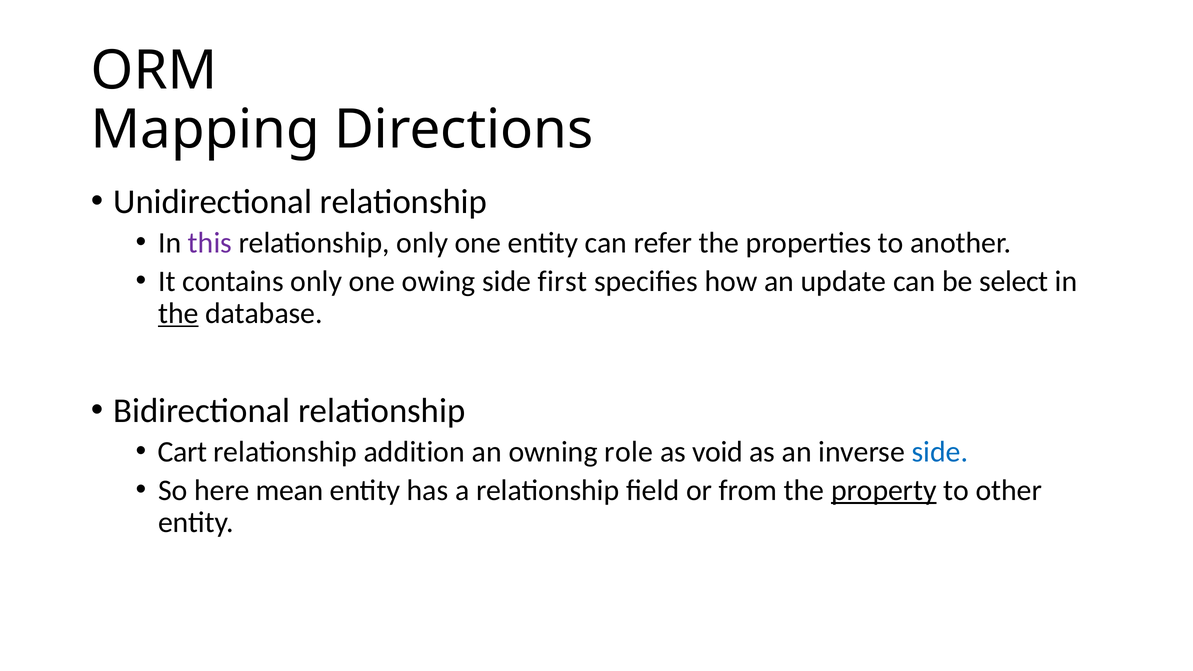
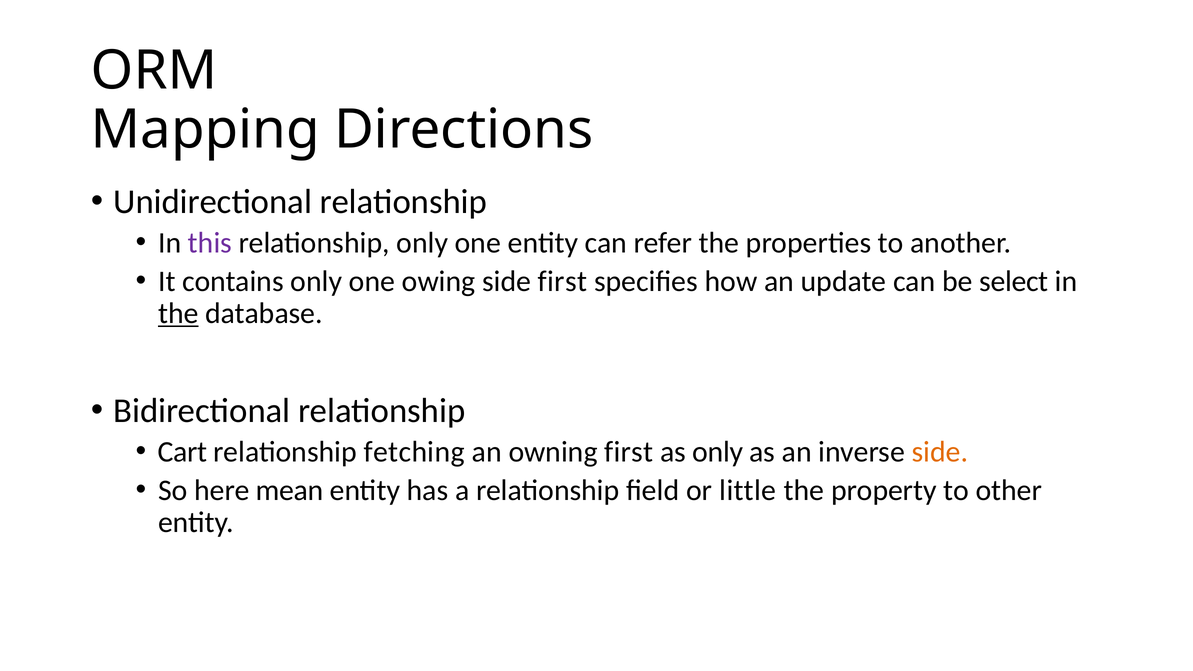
addition: addition -> fetching (414, 452)
owning role: role -> first (629, 452)
as void: void -> only (718, 452)
side colour: blue -> orange (940, 452)
from: from -> little (748, 490)
property underline: present -> none (884, 490)
